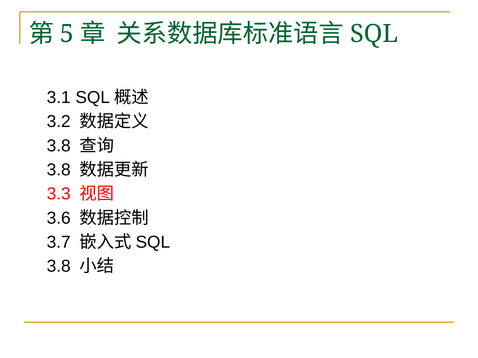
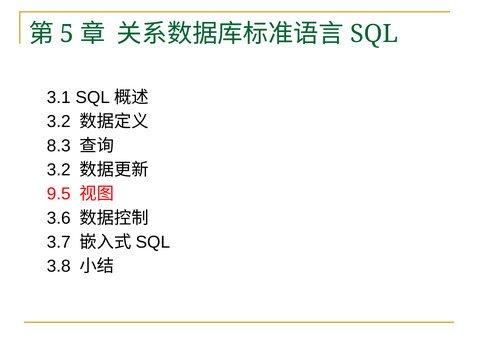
3.8: 3.8 -> 8.3 (59, 146)
3.8: 3.8 -> 3.2 (59, 170)
3.3: 3.3 -> 9.5 (59, 194)
